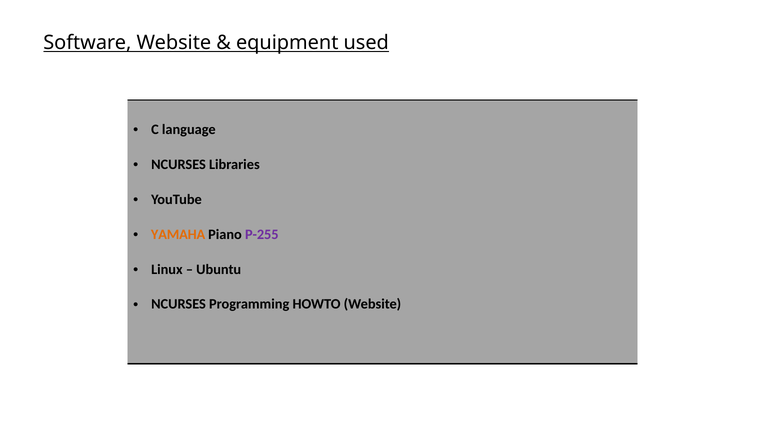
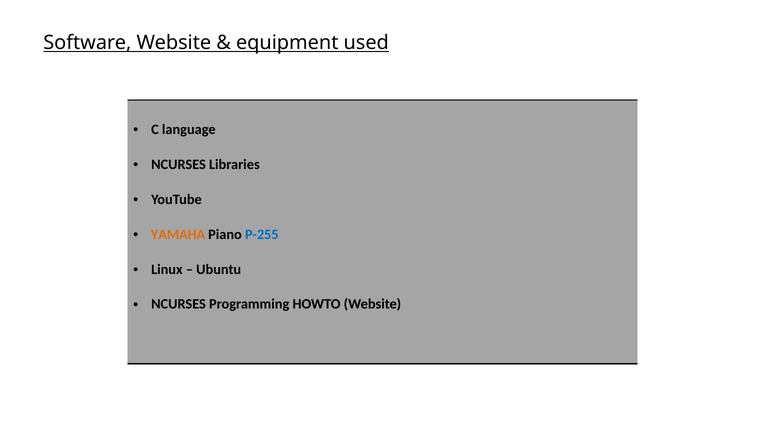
P-255 colour: purple -> blue (262, 234)
